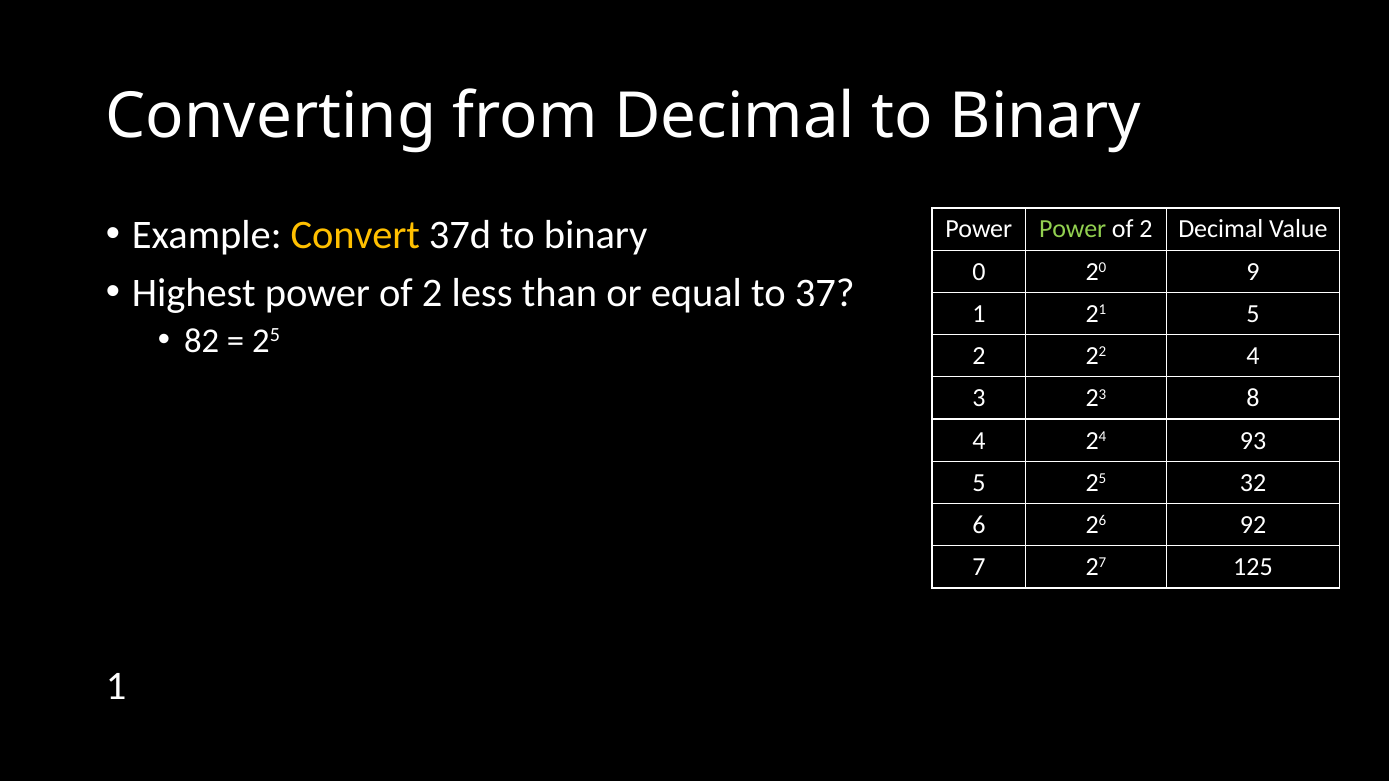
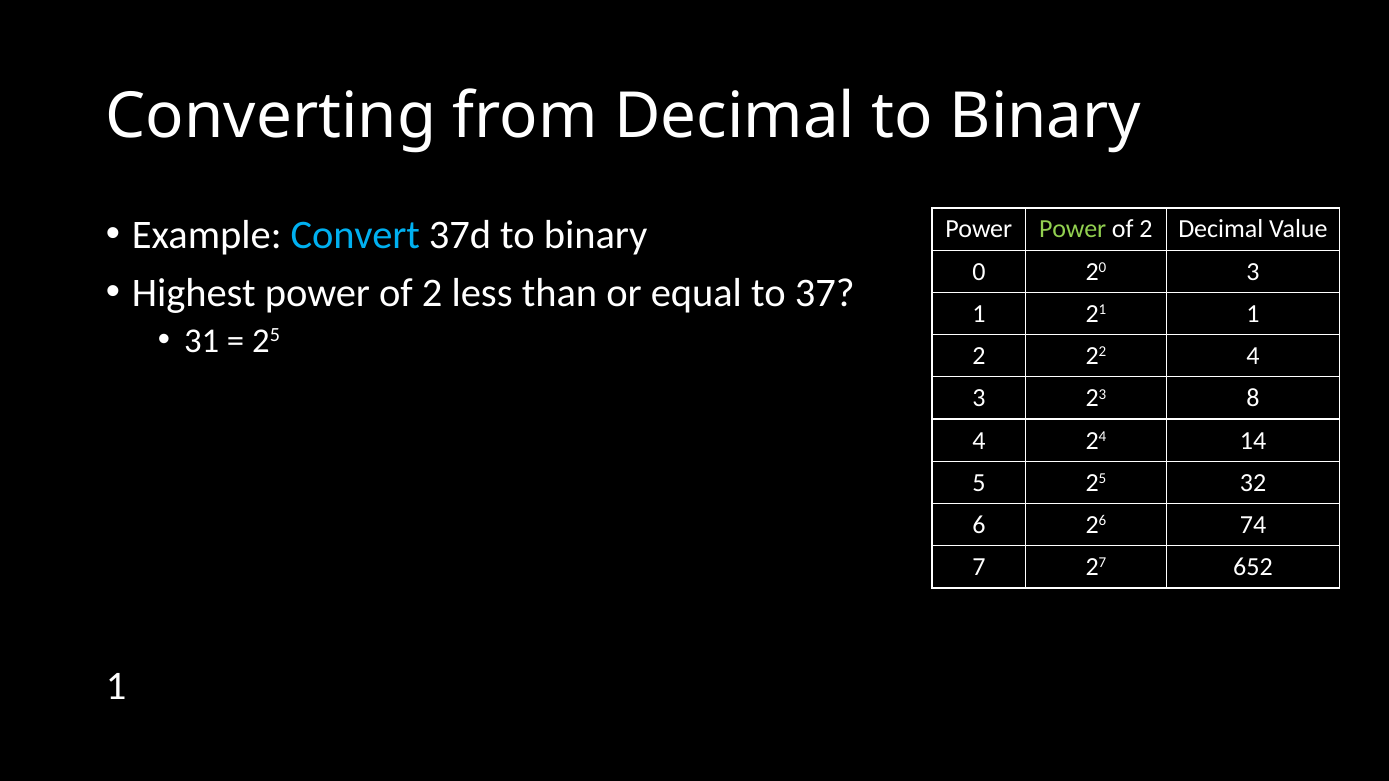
Convert colour: yellow -> light blue (355, 235)
20 9: 9 -> 3 (1253, 272)
21 5: 5 -> 1 (1253, 314)
82: 82 -> 31 (202, 341)
93: 93 -> 14 (1253, 441)
92: 92 -> 74 (1253, 525)
125: 125 -> 652 (1253, 567)
